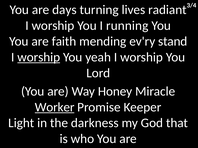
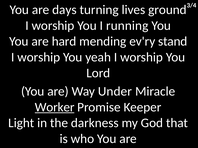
radiant: radiant -> ground (167, 10)
faith: faith -> hard (64, 42)
worship underline: present -> none (39, 57)
Honey: Honey -> Under (115, 92)
